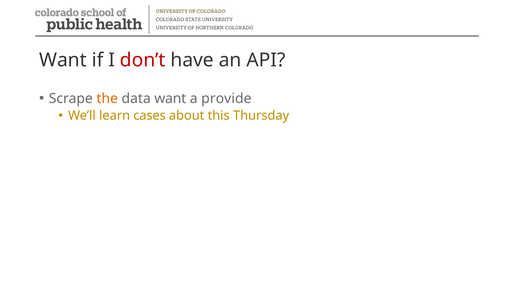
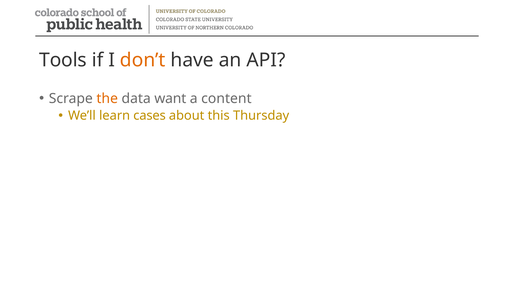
Want: Want -> Tools (63, 60)
don’t colour: red -> orange (143, 60)
provide: provide -> content (226, 99)
